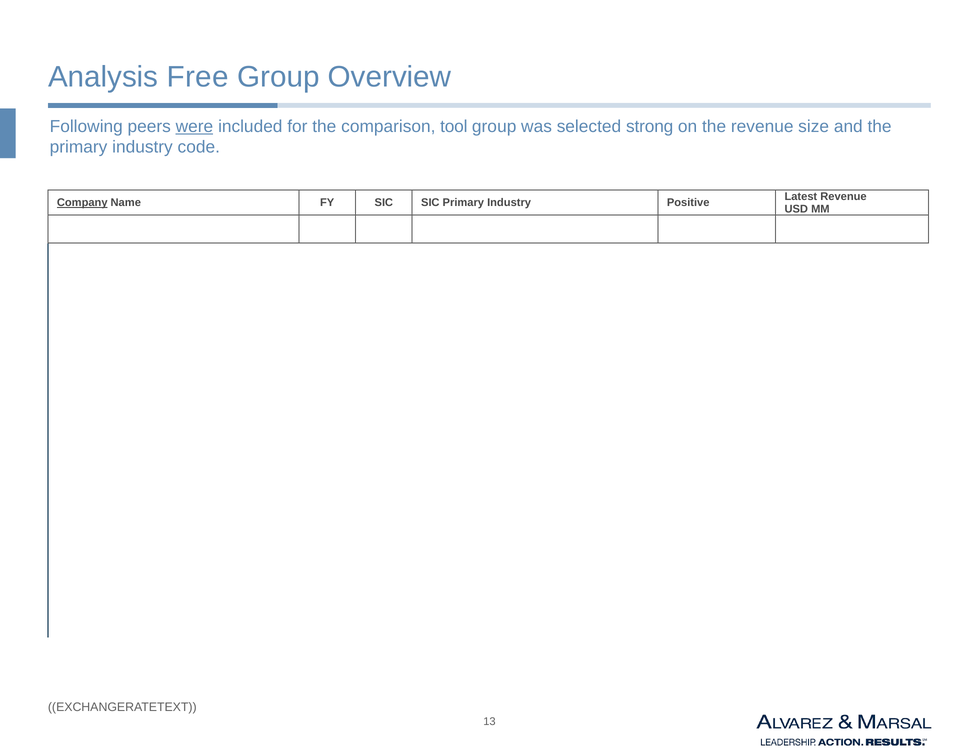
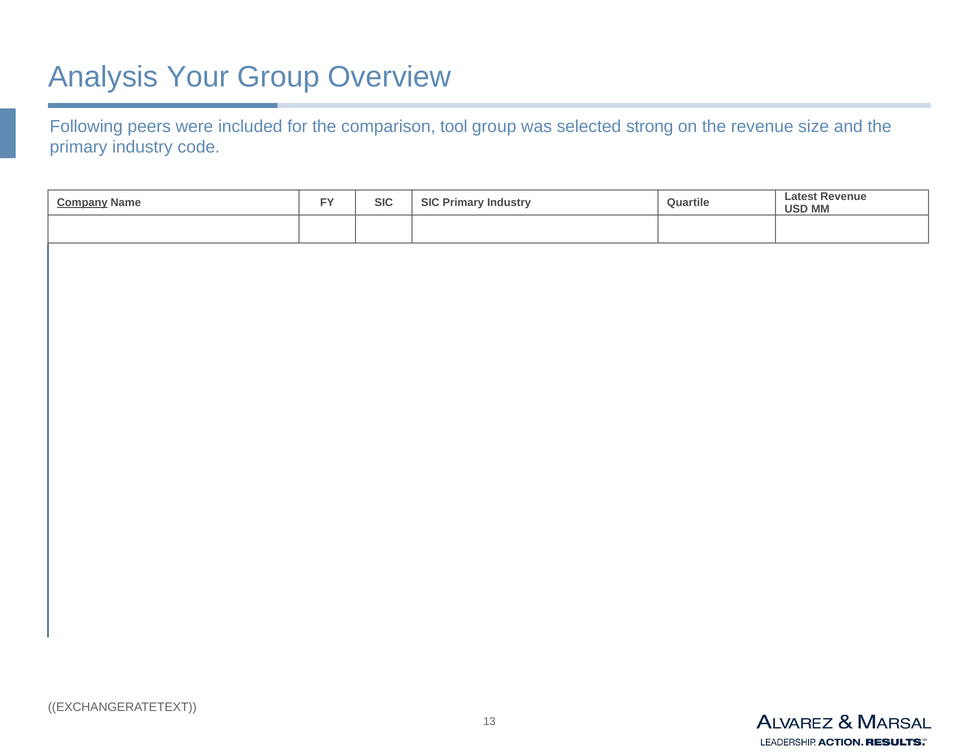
Free: Free -> Your (198, 77)
were underline: present -> none (194, 126)
Positive: Positive -> Quartile (688, 203)
